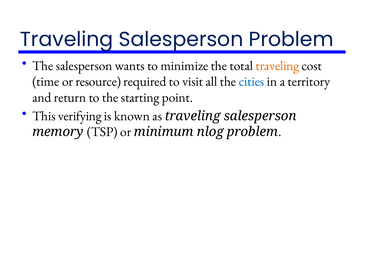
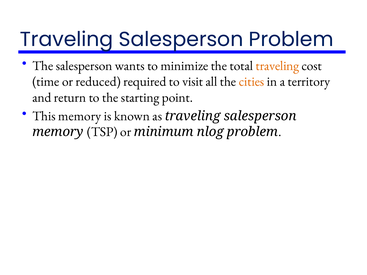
resource: resource -> reduced (98, 82)
cities colour: blue -> orange (252, 82)
This verifying: verifying -> memory (80, 116)
